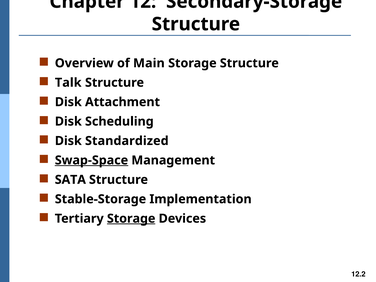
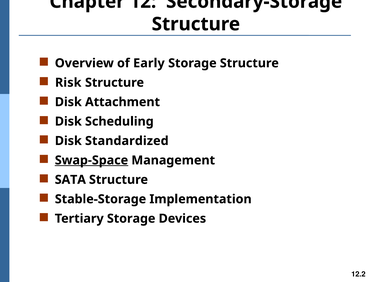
Main: Main -> Early (149, 63)
Talk: Talk -> Risk (68, 83)
Storage underline: present -> none (131, 219)
